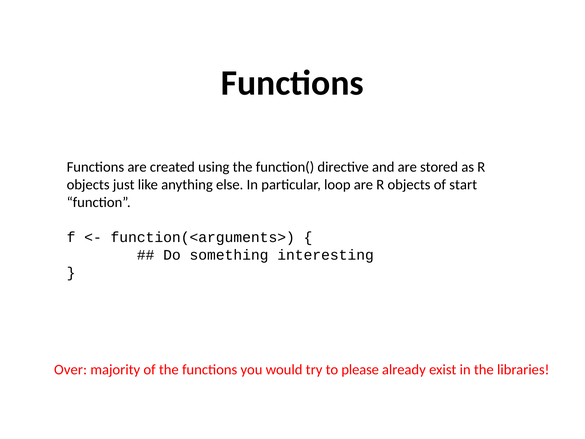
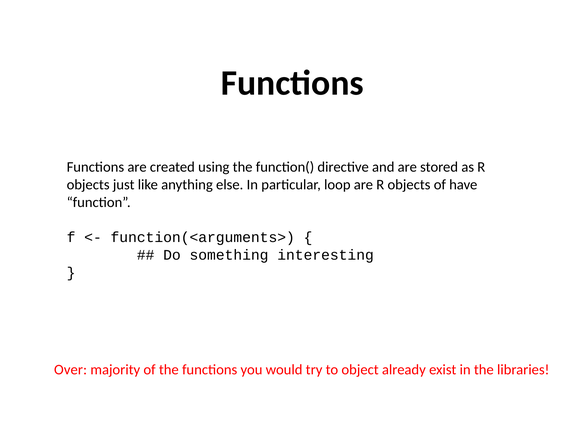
start: start -> have (463, 185)
please: please -> object (360, 369)
